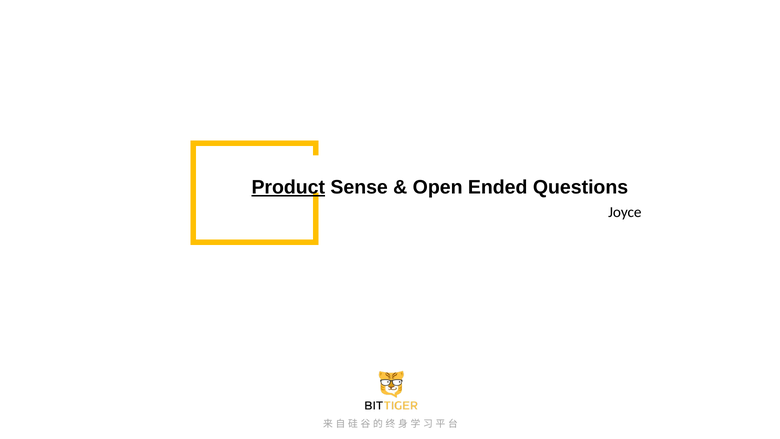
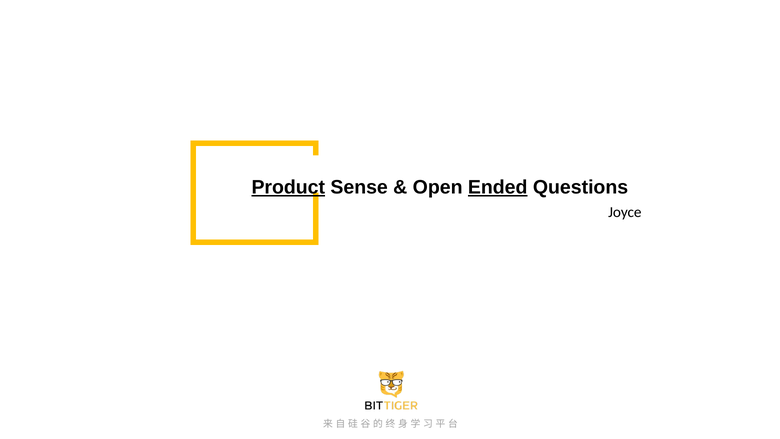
Ended underline: none -> present (498, 187)
